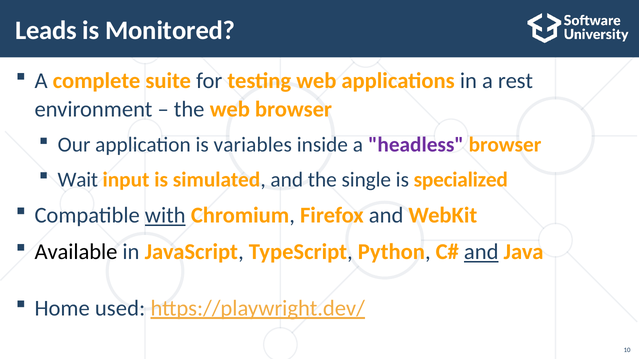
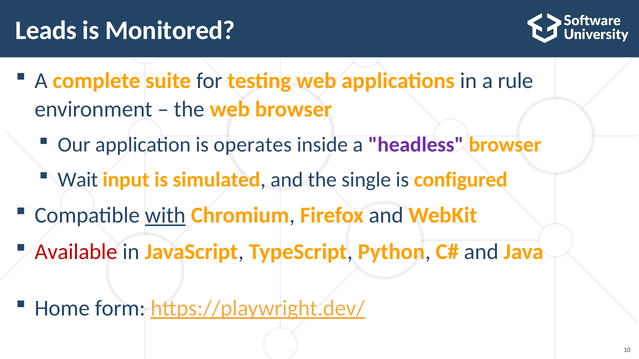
rest: rest -> rule (515, 81)
variables: variables -> operates (253, 145)
specialized: specialized -> configured (461, 180)
Available colour: black -> red (76, 252)
and underline: present -> none (481, 252)
used: used -> form (120, 309)
